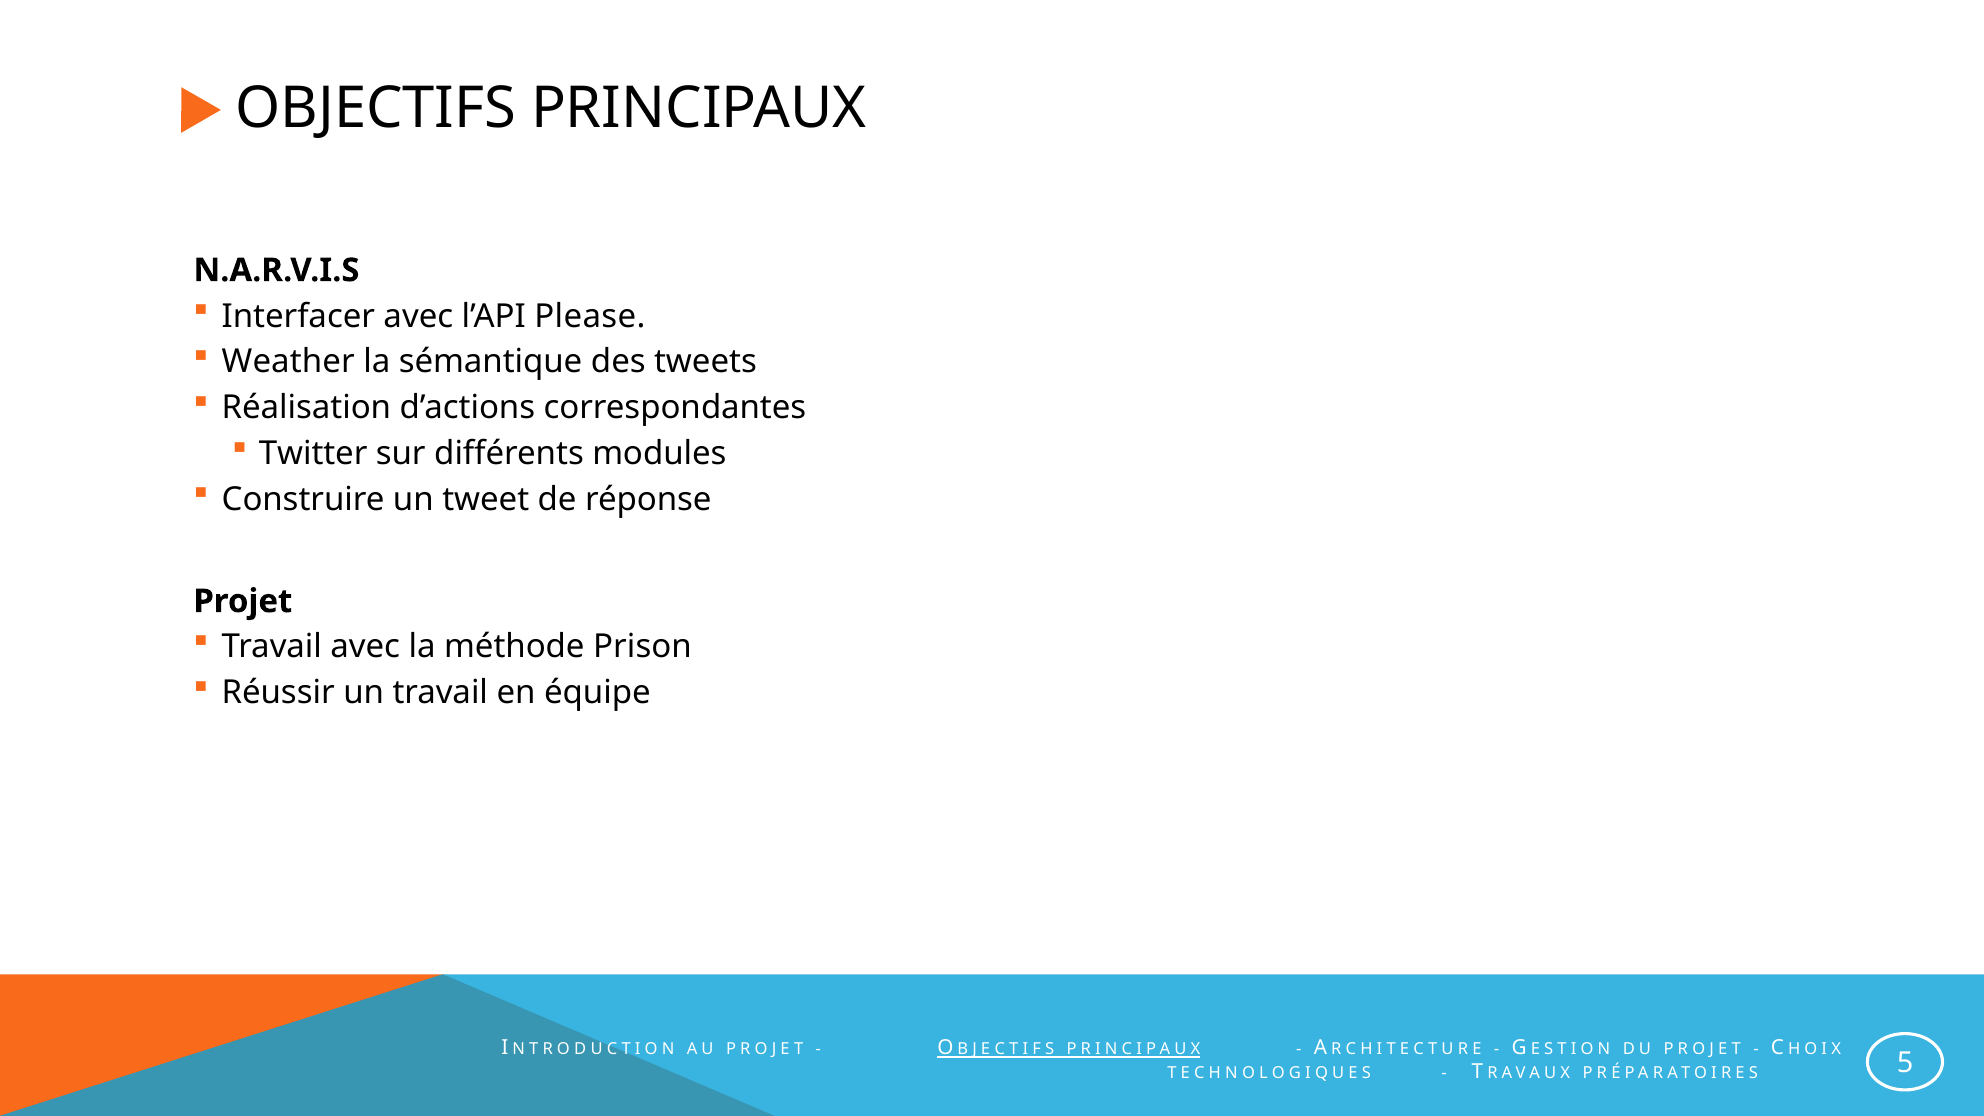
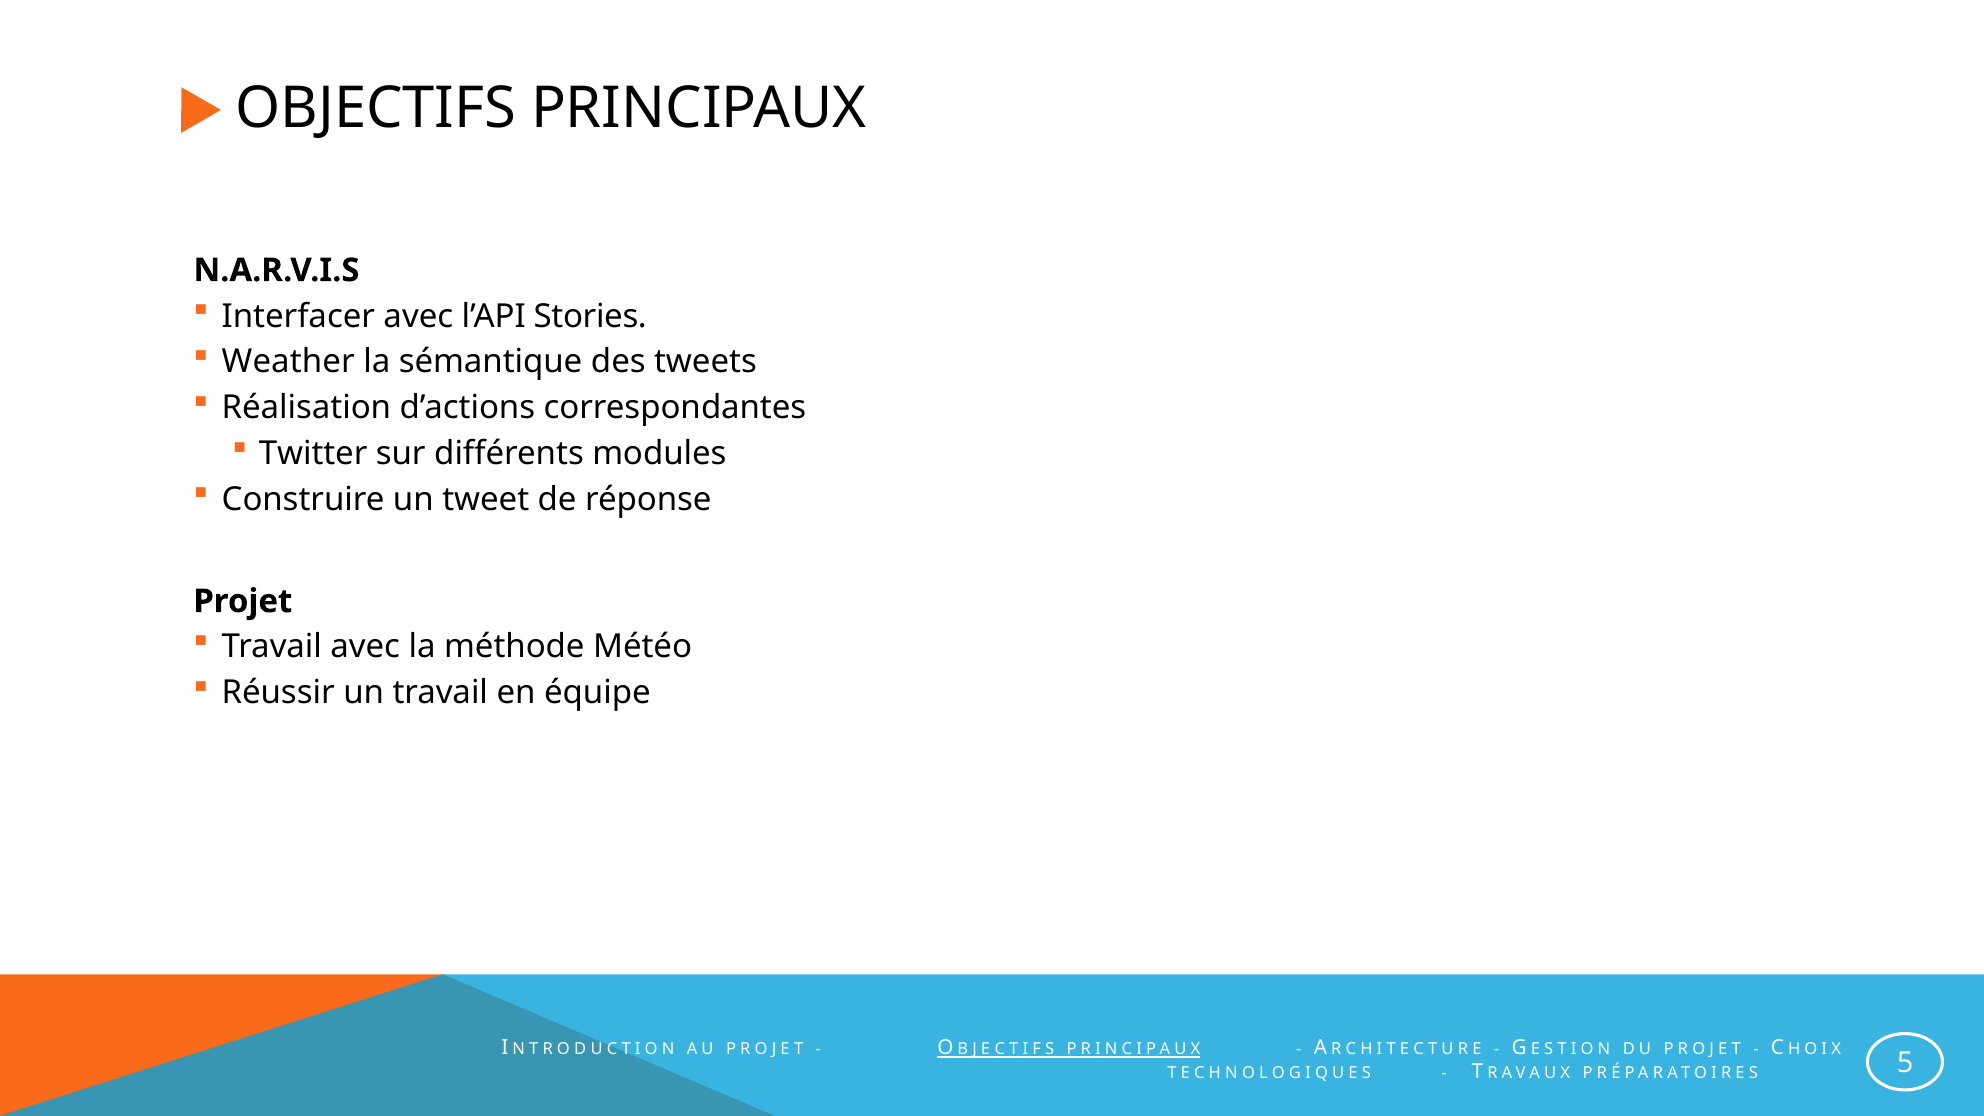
Please: Please -> Stories (590, 316)
Prison: Prison -> Météo (643, 647)
